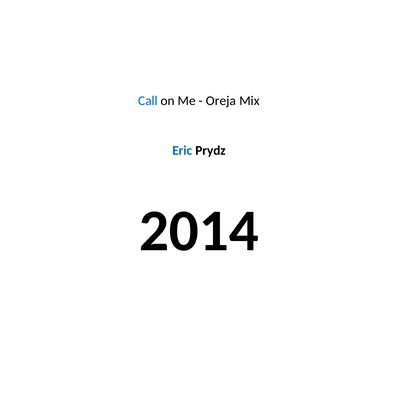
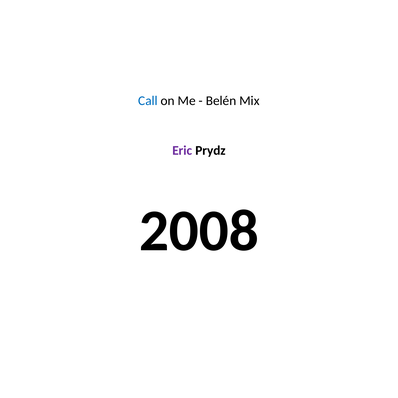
Oreja: Oreja -> Belén (221, 101)
Eric colour: blue -> purple (182, 150)
2014: 2014 -> 2008 (199, 231)
